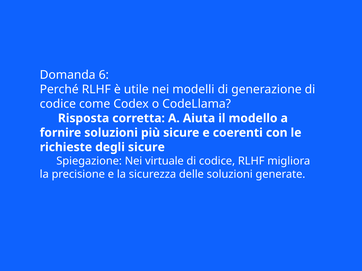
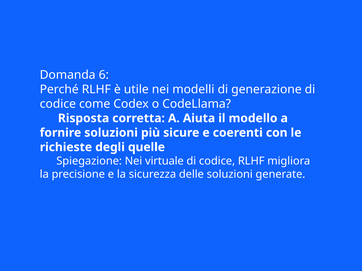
degli sicure: sicure -> quelle (146, 147)
